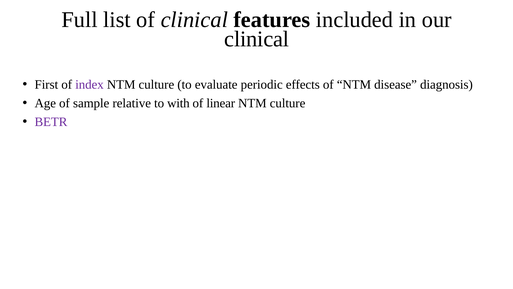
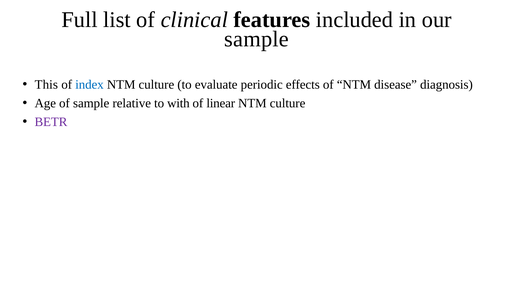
clinical: clinical -> sample (257, 39)
First: First -> This (46, 84)
index colour: purple -> blue (90, 84)
